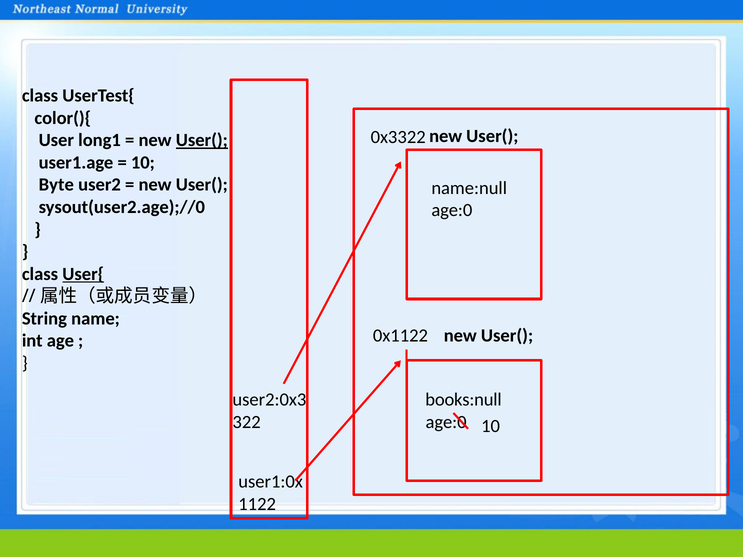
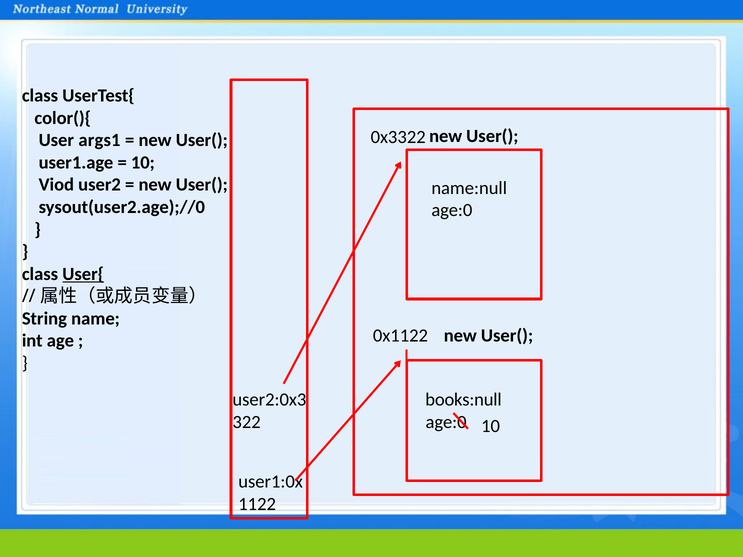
long1: long1 -> args1 (99, 140)
User( underline: present -> none (202, 140)
Byte: Byte -> Viod (56, 185)
